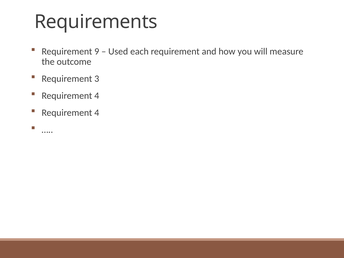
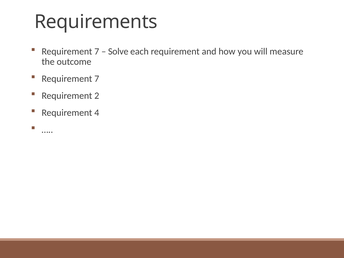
9: 9 -> 7 (97, 51)
Used: Used -> Solve (118, 51)
3: 3 -> 7 (97, 79)
4: 4 -> 2 (97, 96)
